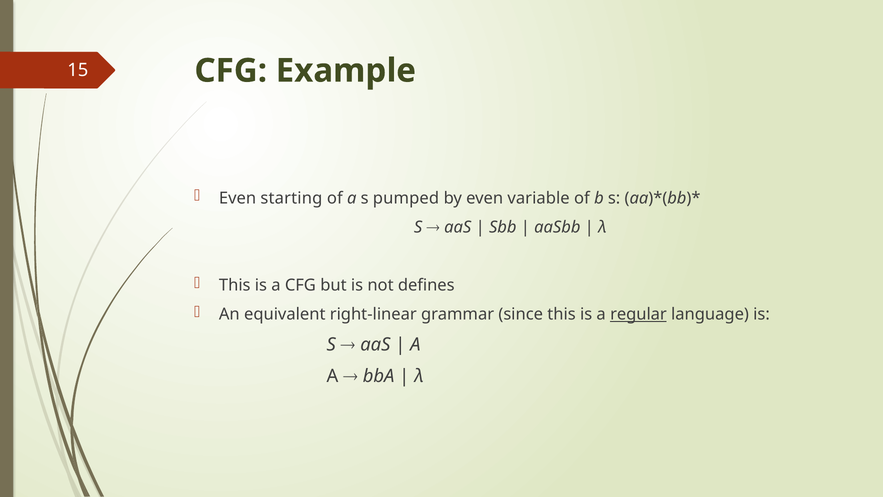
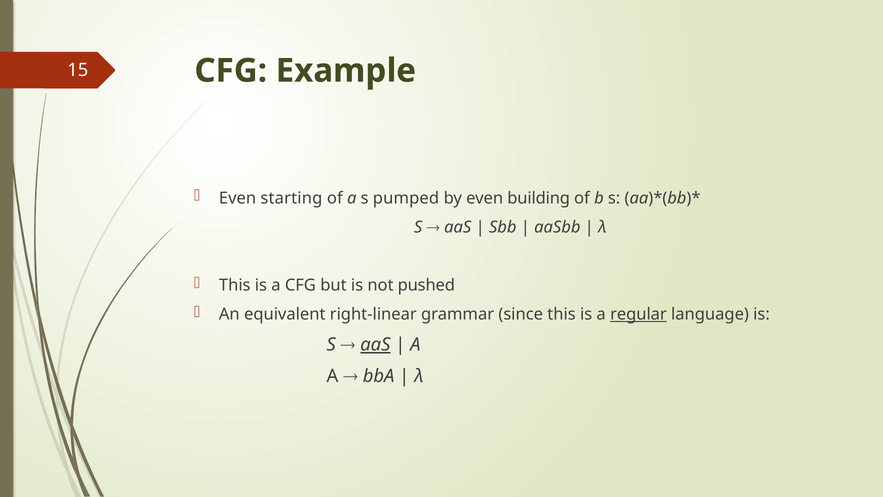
variable: variable -> building (539, 198)
defines: defines -> pushed (426, 285)
aaS underline: none -> present (375, 345)
